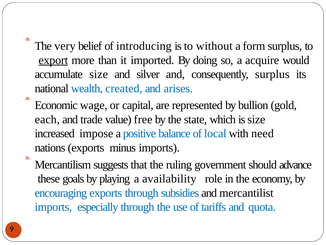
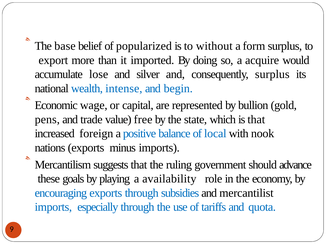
very: very -> base (65, 46)
introducing: introducing -> popularized (144, 46)
export underline: present -> none (53, 60)
accumulate size: size -> lose (99, 74)
created: created -> intense (124, 88)
arises: arises -> begin (178, 88)
each: each -> pens (47, 119)
is size: size -> that (256, 119)
impose: impose -> foreign (96, 133)
need: need -> nook (263, 133)
